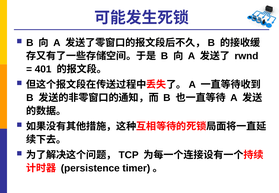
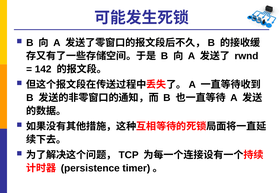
401: 401 -> 142 (43, 69)
